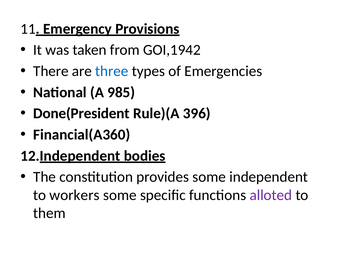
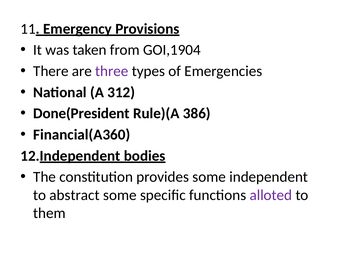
GOI,1942: GOI,1942 -> GOI,1904 (172, 50)
three colour: blue -> purple (112, 71)
985: 985 -> 312 (121, 92)
396: 396 -> 386 (197, 113)
workers: workers -> abstract (75, 195)
